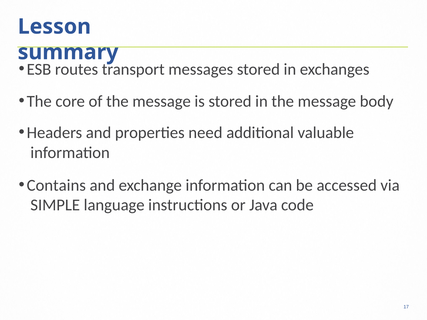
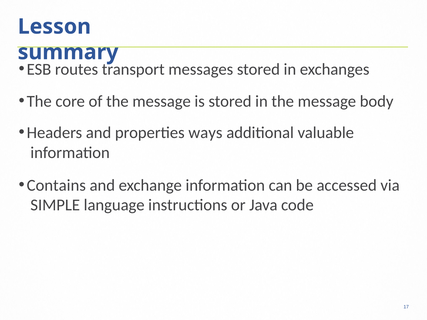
need: need -> ways (205, 133)
